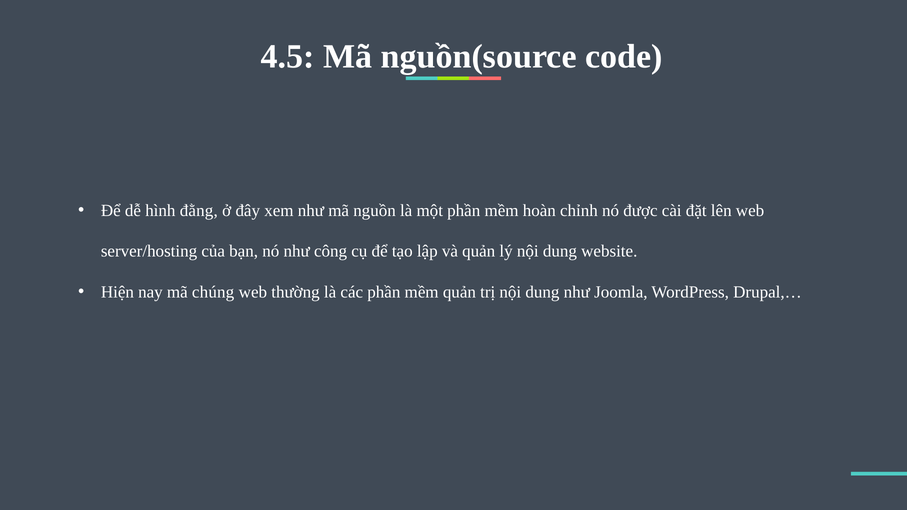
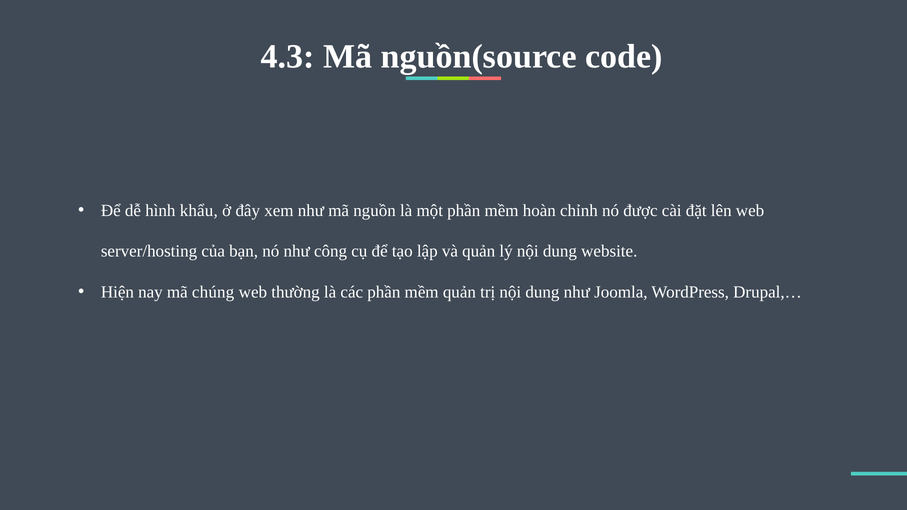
4.5: 4.5 -> 4.3 (288, 56)
đằng: đằng -> khẩu (199, 211)
